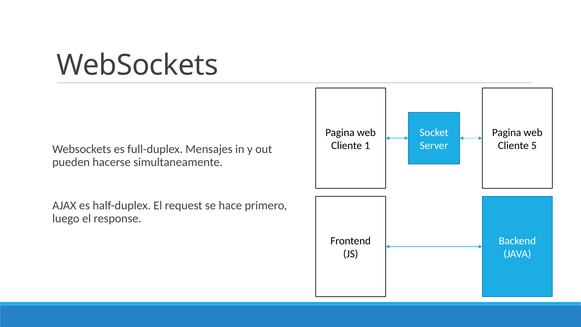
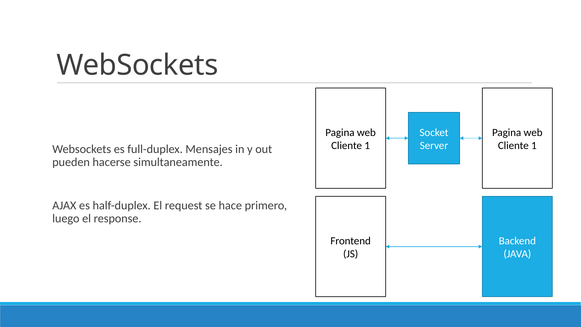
5: 5 -> 1 (534, 145)
